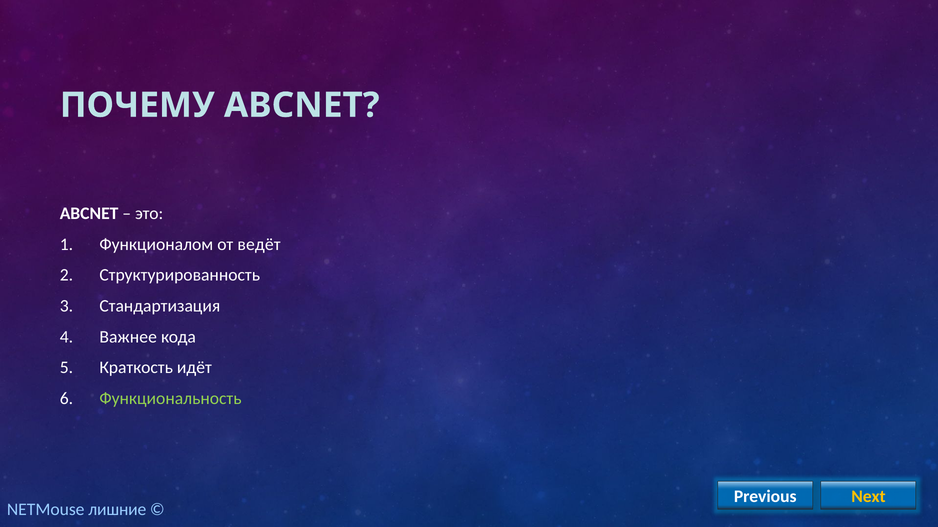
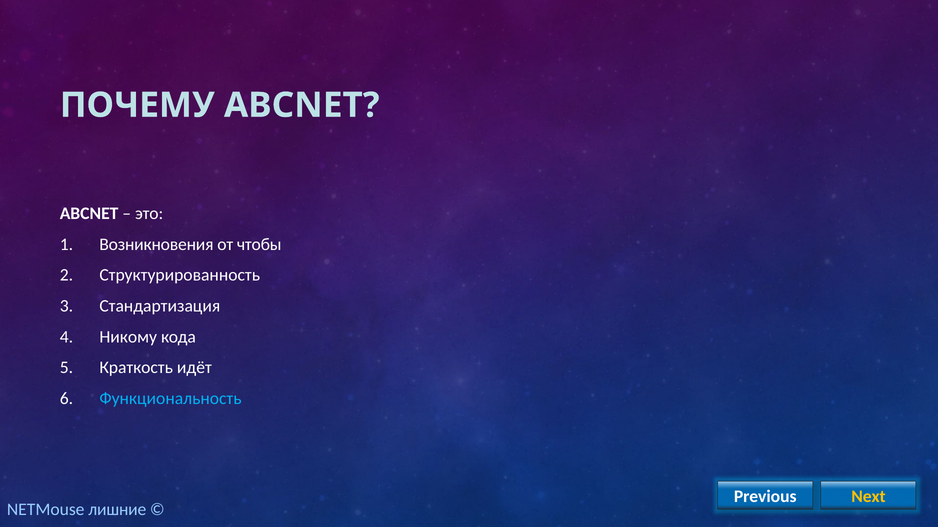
Функционалом: Функционалом -> Возникновения (156, 245)
ведёт: ведёт -> чтобы (259, 245)
Важнее: Важнее -> Никому (128, 337)
Функциональность colour: light green -> light blue (170, 399)
